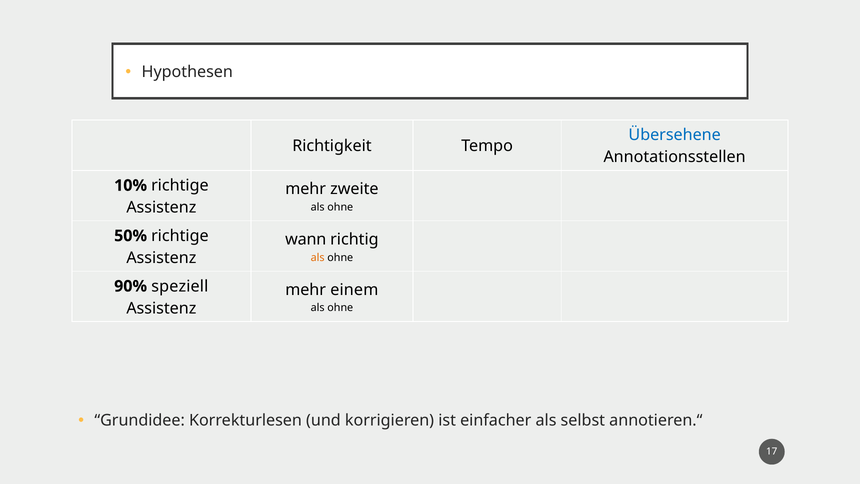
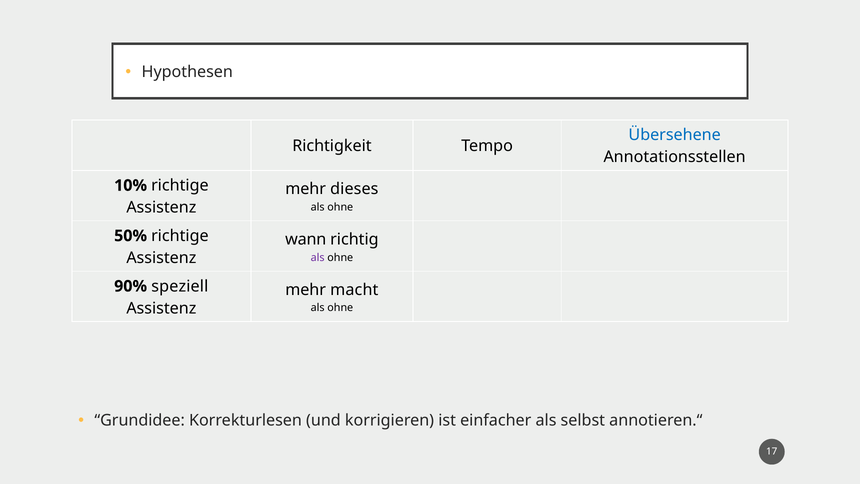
zweite: zweite -> dieses (354, 189)
als colour: orange -> purple (318, 257)
einem: einem -> macht (354, 290)
